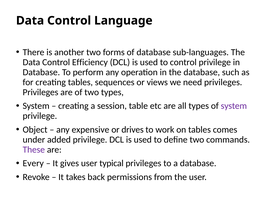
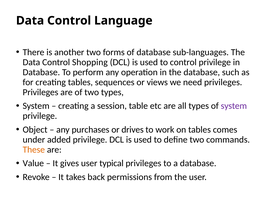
Efficiency: Efficiency -> Shopping (90, 62)
expensive: expensive -> purchases (91, 130)
These colour: purple -> orange (34, 150)
Every: Every -> Value (33, 163)
